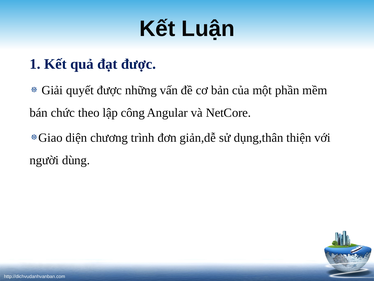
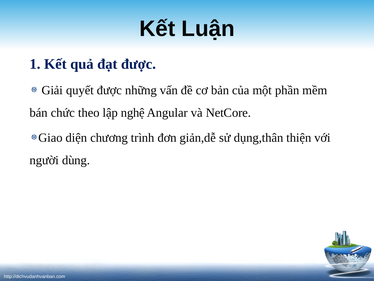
công: công -> nghệ (133, 113)
